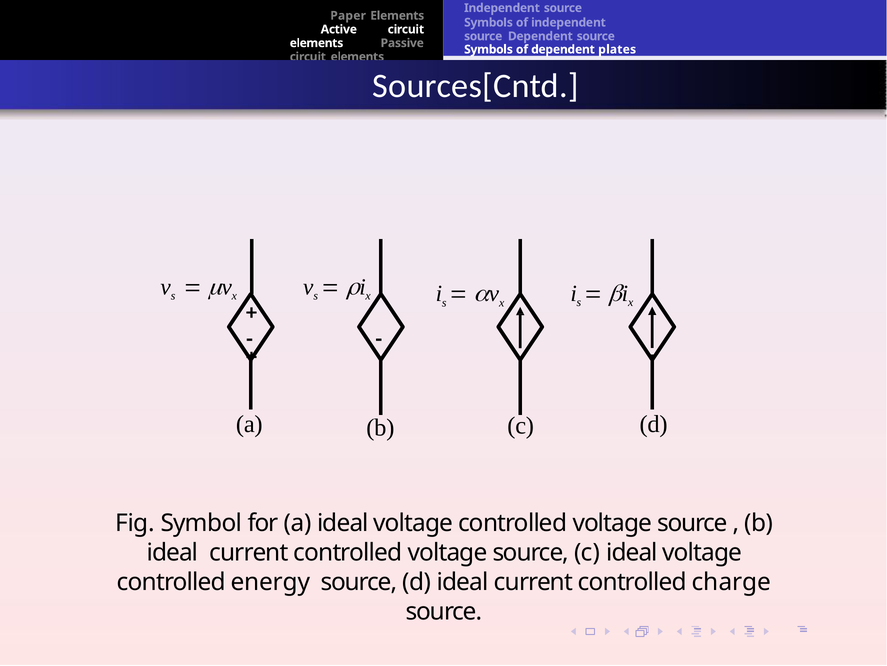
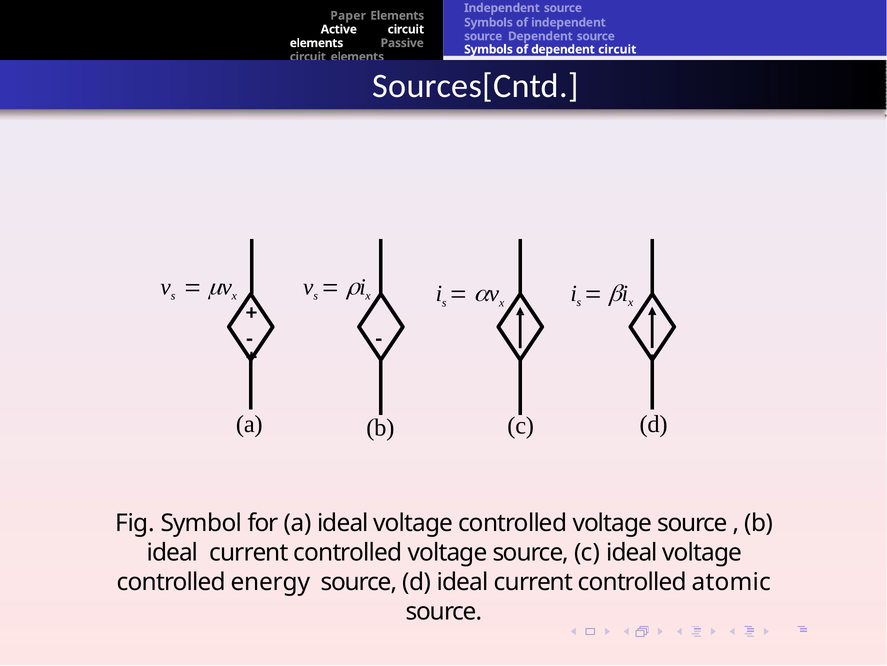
dependent plates: plates -> circuit (617, 49)
charge: charge -> atomic (731, 582)
